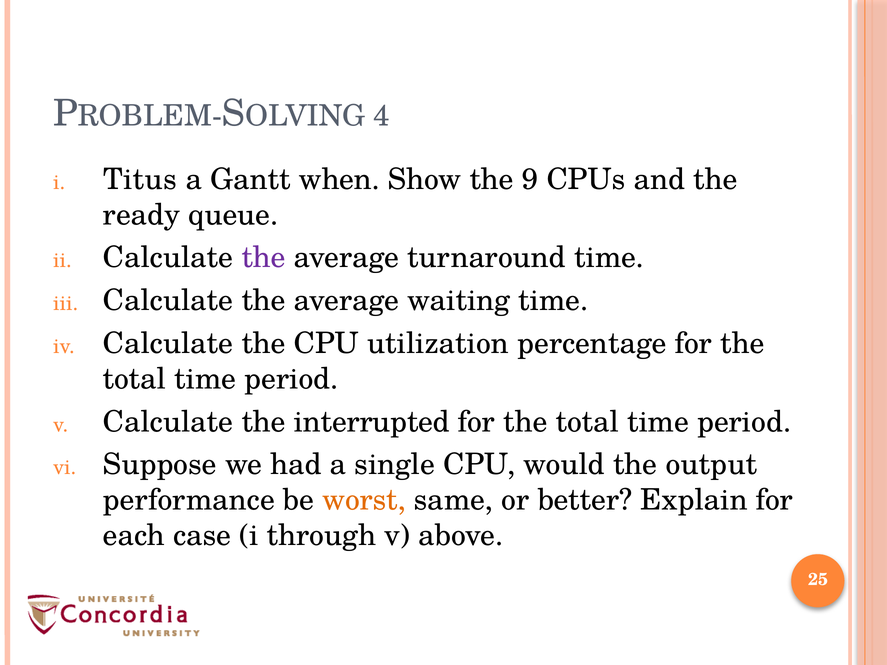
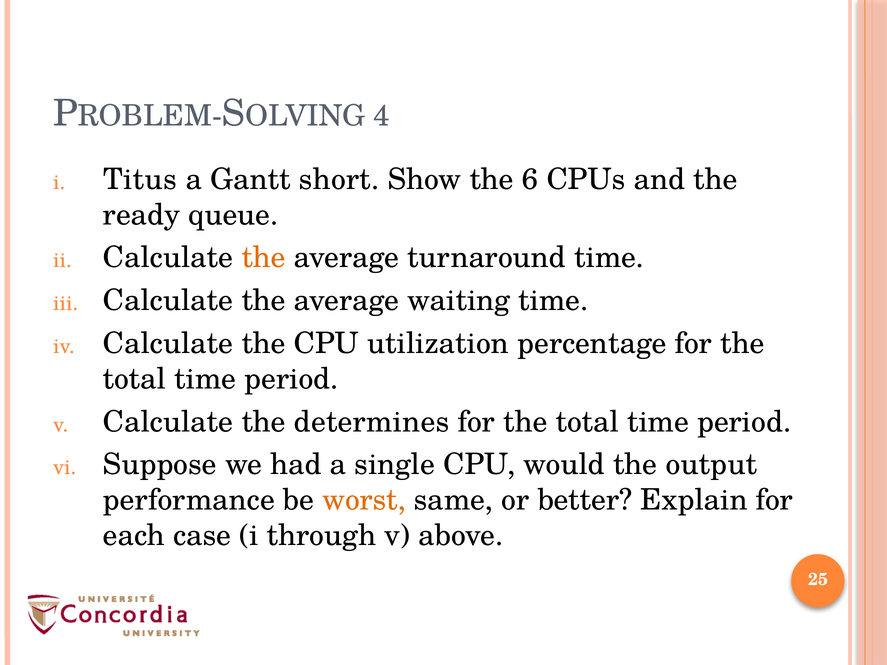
when: when -> short (339, 179)
9: 9 -> 6 (530, 179)
the colour: purple -> orange (264, 258)
interrupted: interrupted -> determines (372, 422)
